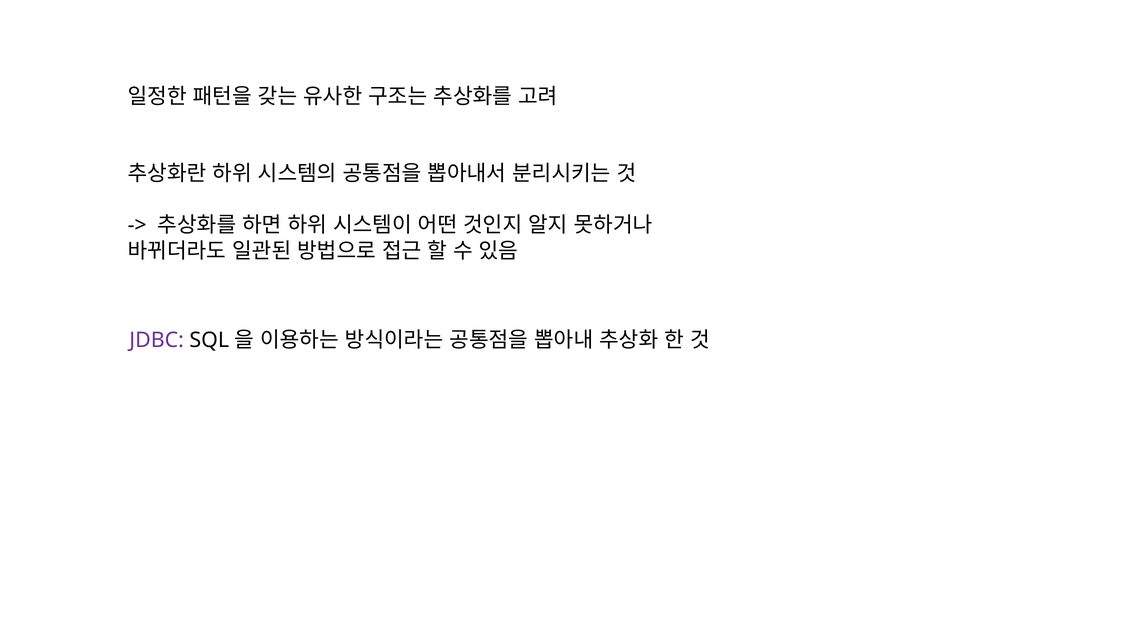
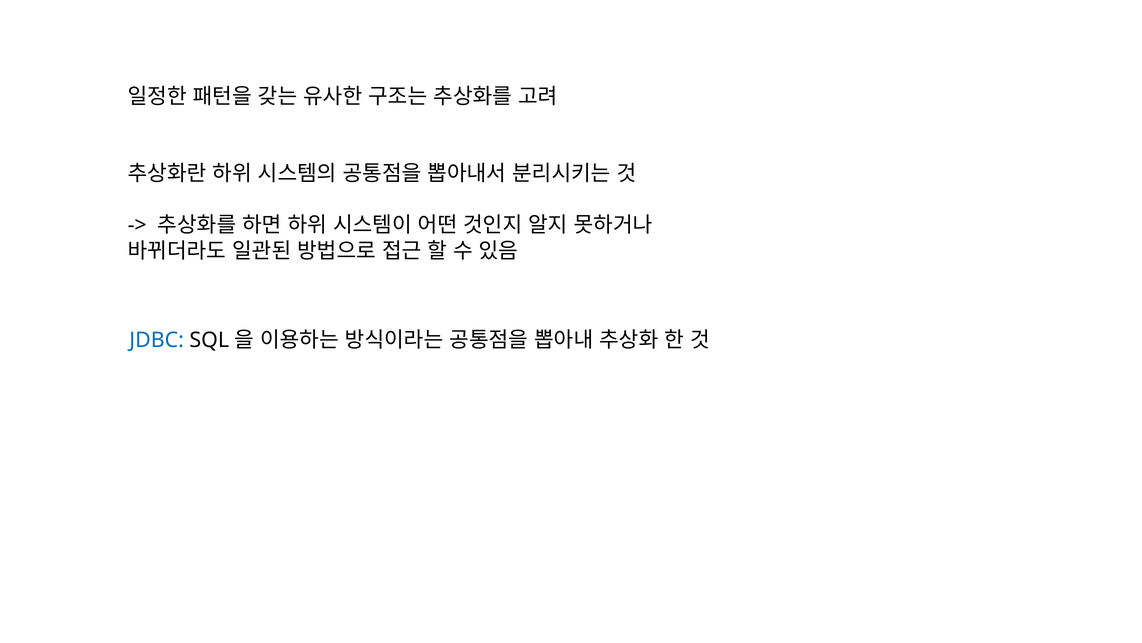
JDBC colour: purple -> blue (157, 340)
